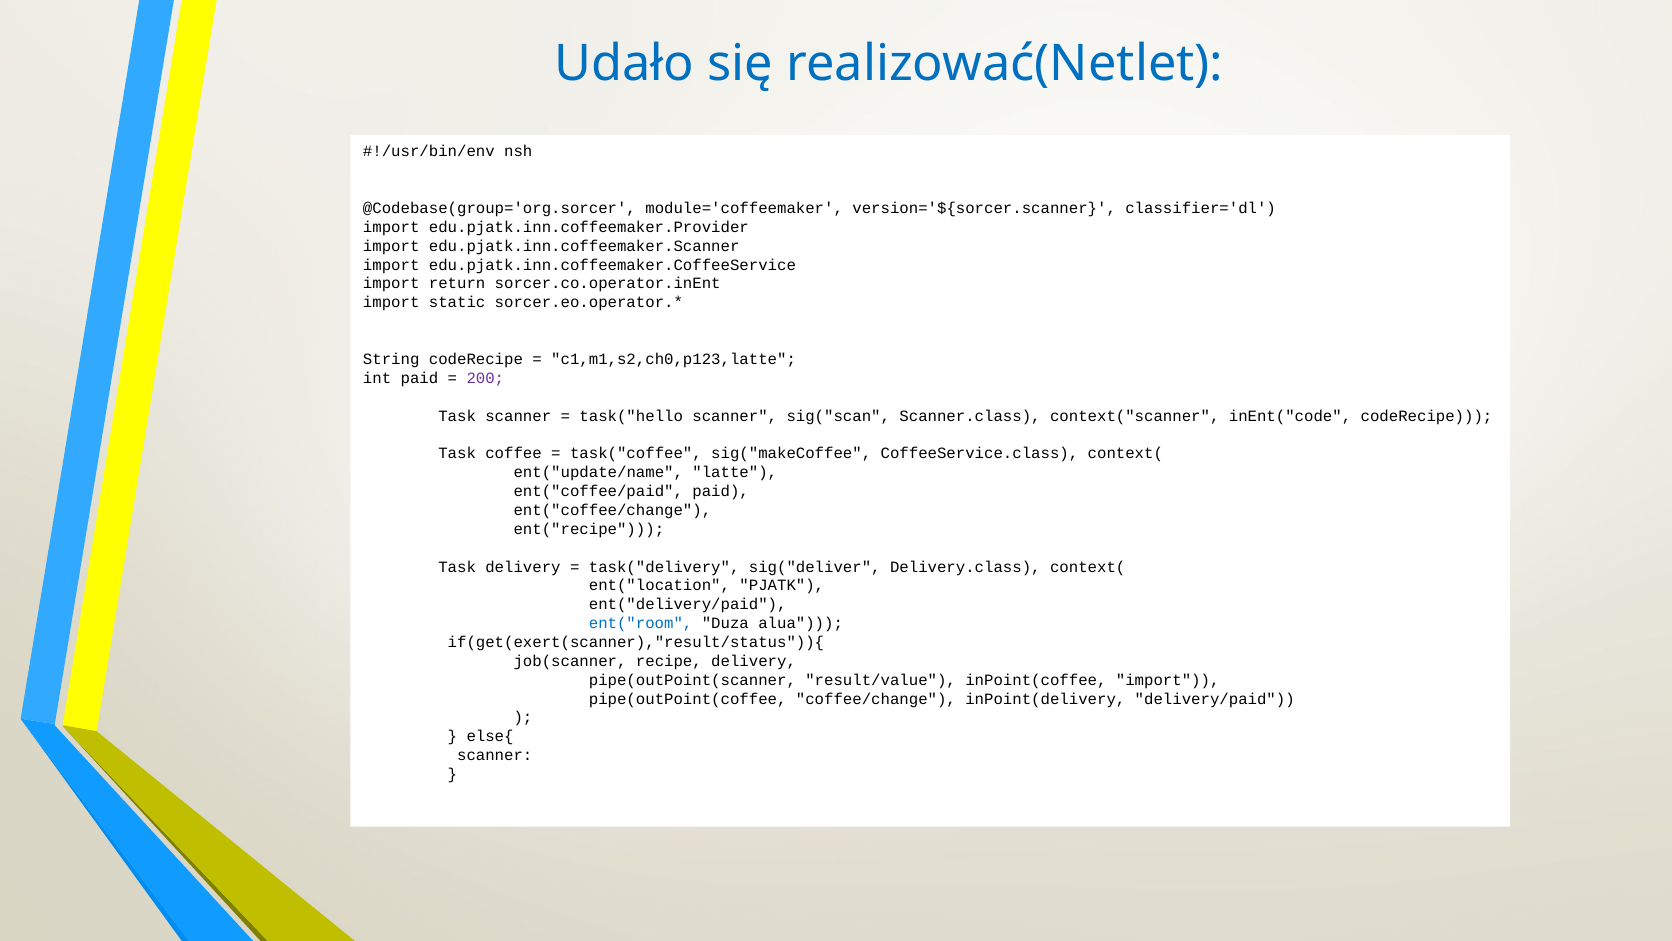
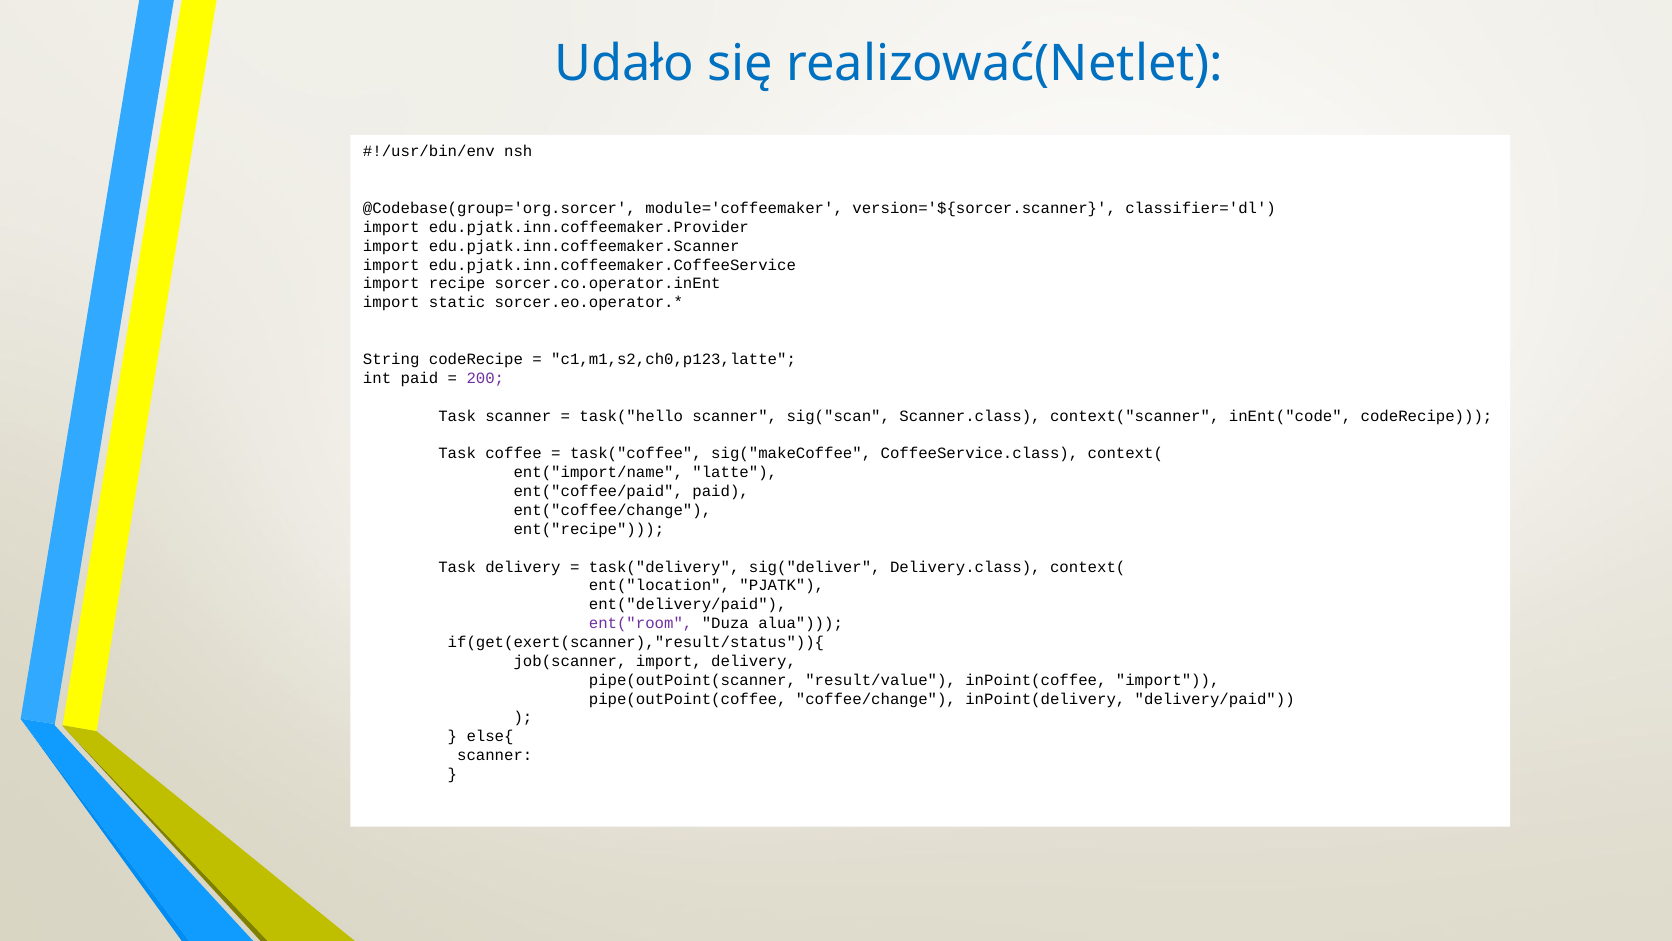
return: return -> recipe (457, 284)
ent("update/name: ent("update/name -> ent("import/name (598, 472)
ent("room colour: blue -> purple (641, 623)
job(scanner recipe: recipe -> import (669, 661)
